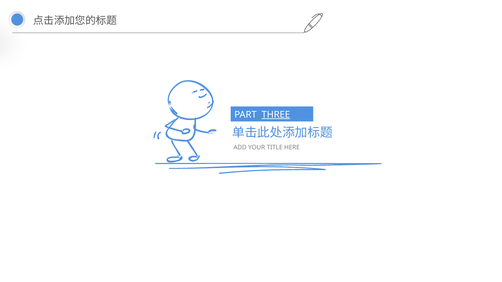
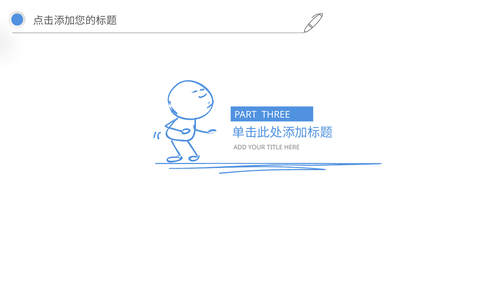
THREE underline: present -> none (276, 115)
